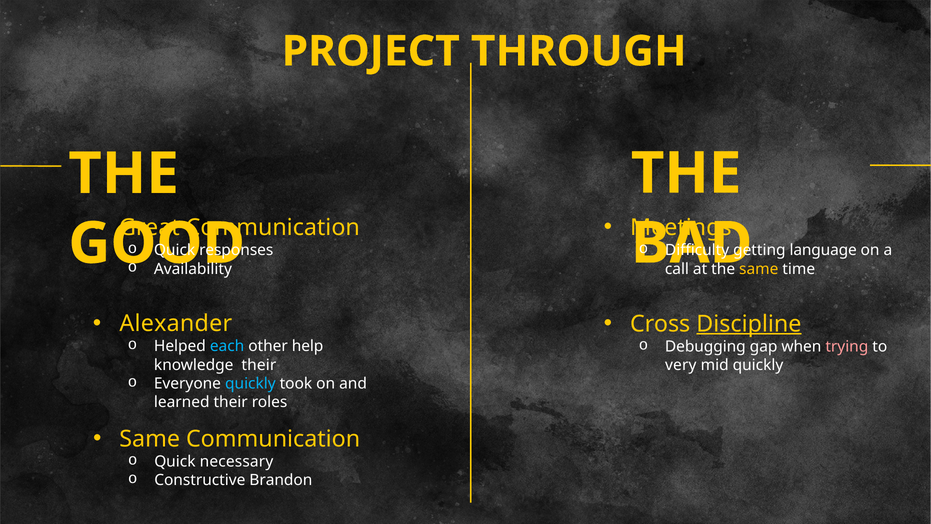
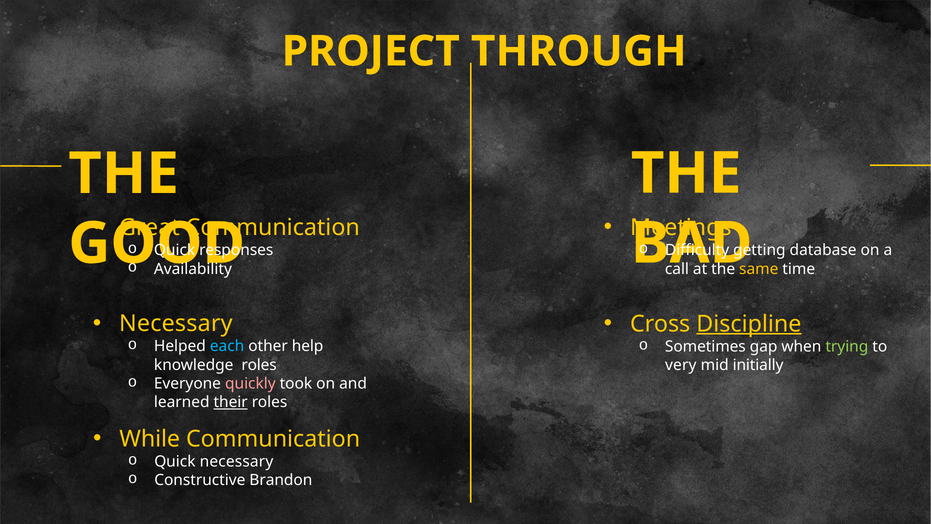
language: language -> database (823, 250)
Alexander: Alexander -> Necessary (176, 323)
Debugging: Debugging -> Sometimes (705, 346)
trying colour: pink -> light green (847, 346)
knowledge their: their -> roles (259, 365)
mid quickly: quickly -> initially (758, 365)
quickly colour: light blue -> pink (250, 383)
their underline: none -> present (231, 402)
Same: Same -> While (150, 439)
